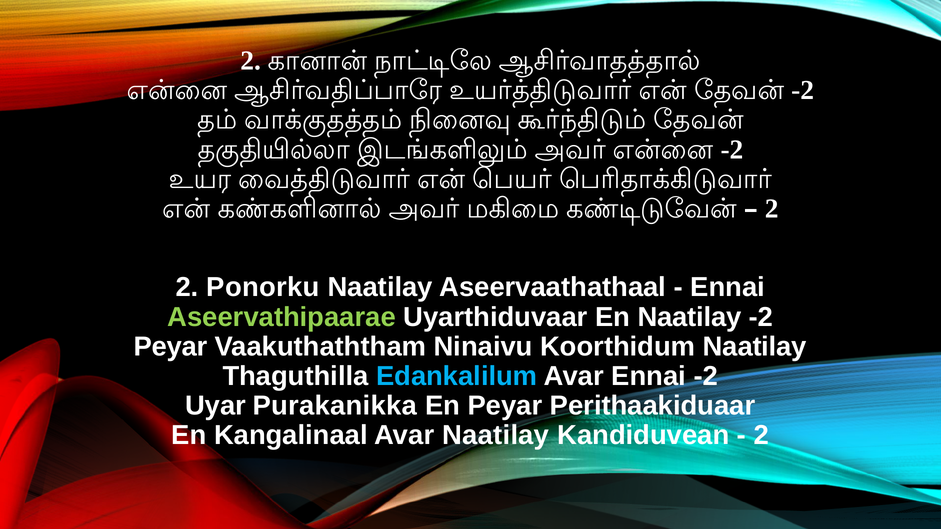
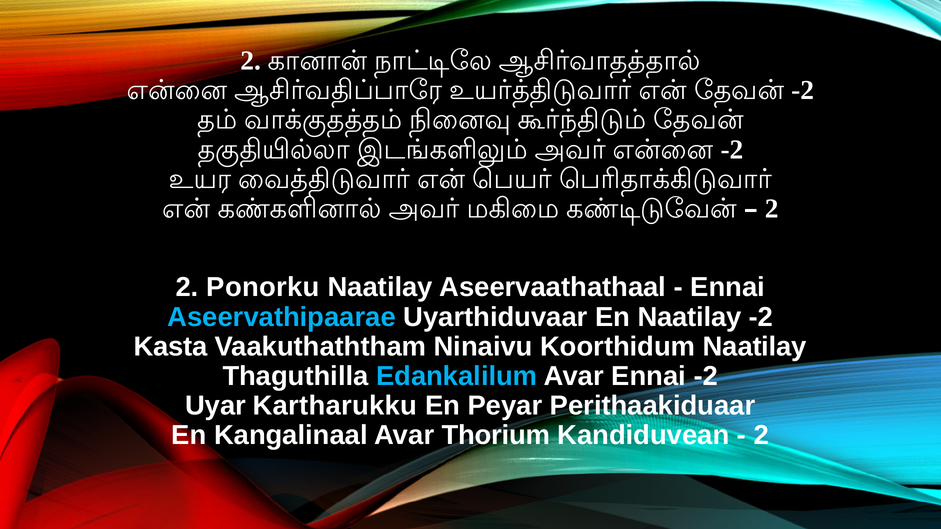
Aseervathipaarae colour: light green -> light blue (282, 317)
Peyar: Peyar -> Kasta (171, 347)
Purakanikka: Purakanikka -> Kartharukku (335, 406)
Avar Naatilay: Naatilay -> Thorium (496, 436)
